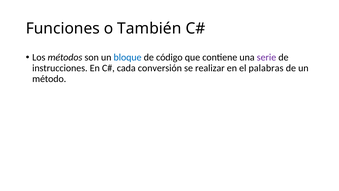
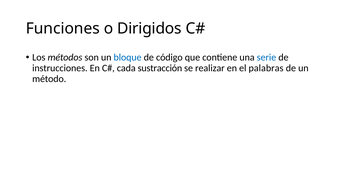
También: También -> Dirigidos (149, 28)
serie colour: purple -> blue (266, 57)
conversión: conversión -> sustracción (160, 68)
